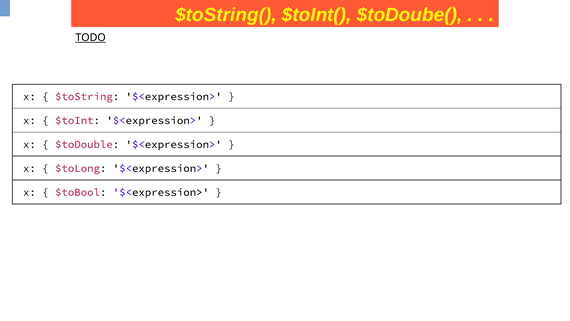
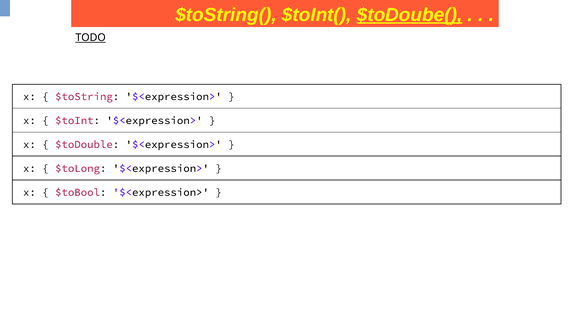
$toDoube( underline: none -> present (410, 15)
